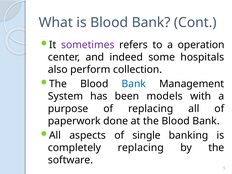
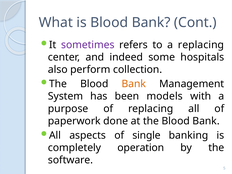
a operation: operation -> replacing (201, 45)
Bank colour: blue -> orange (134, 84)
completely replacing: replacing -> operation (141, 148)
